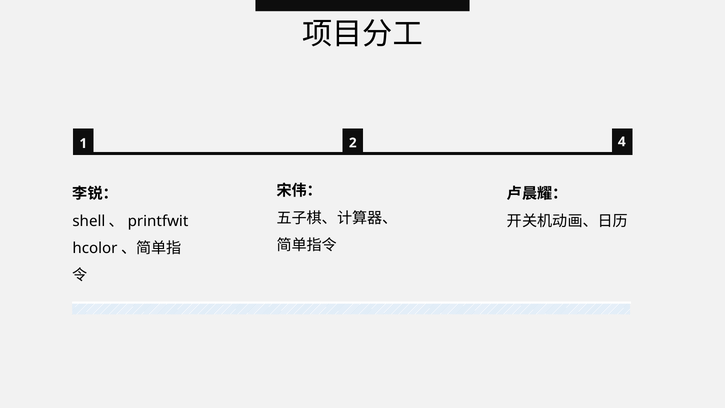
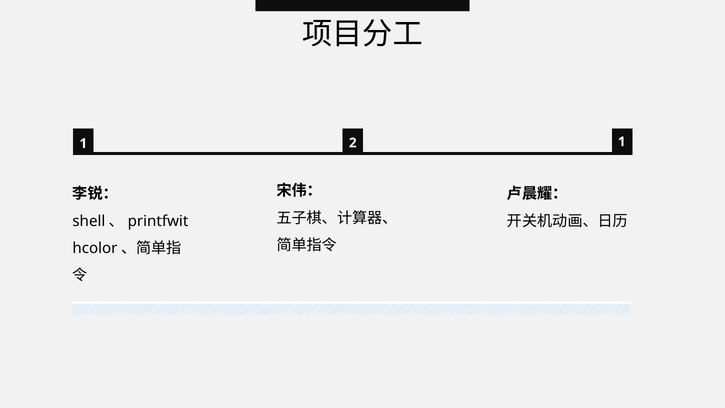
1 4: 4 -> 1 (622, 142)
